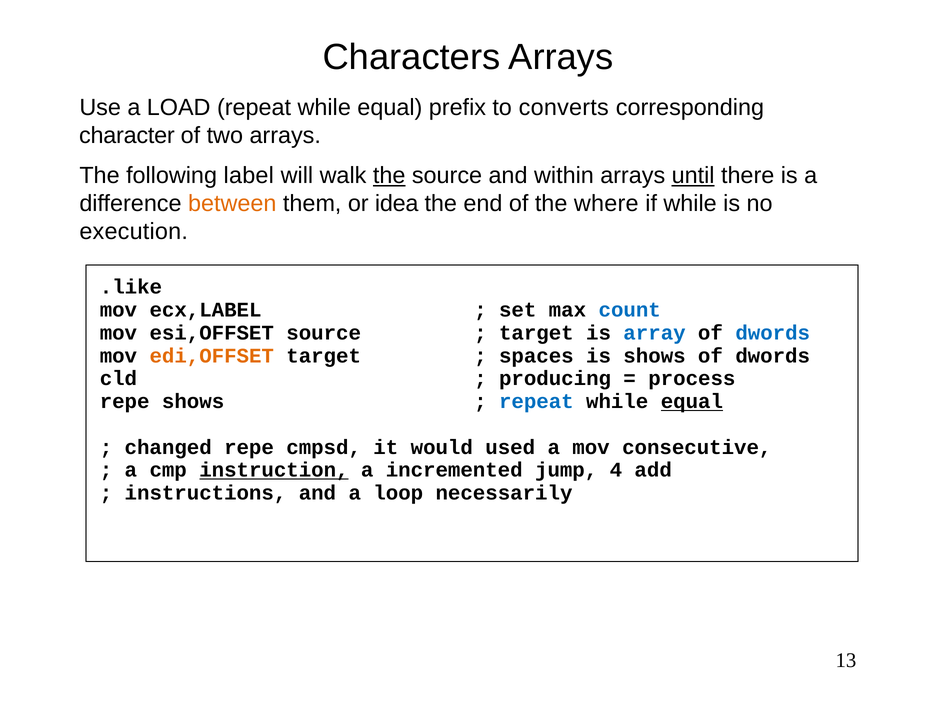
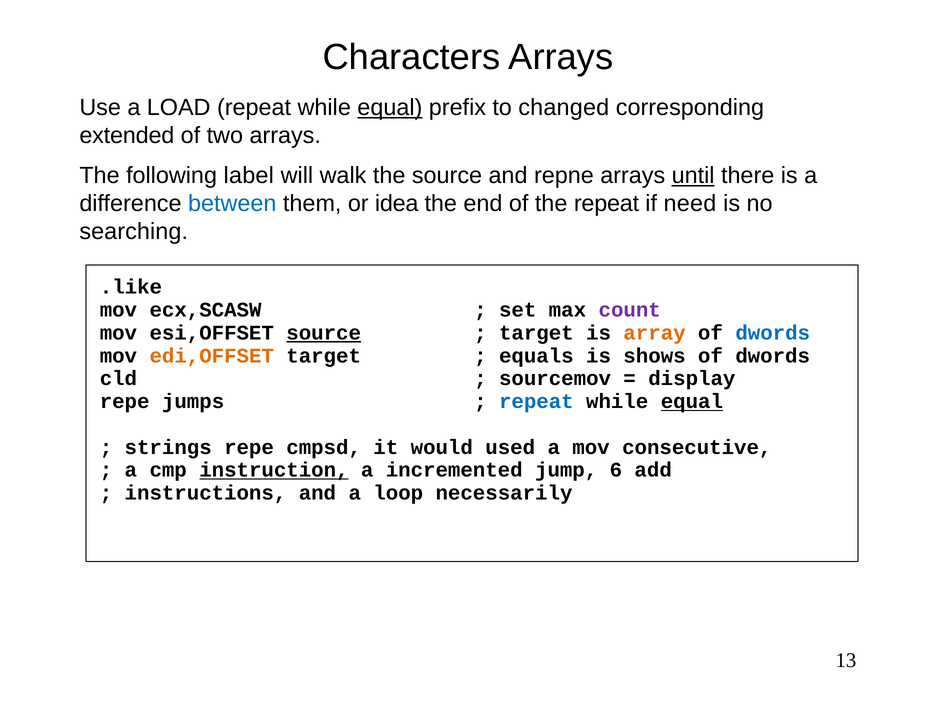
equal underline: none -> present (390, 108)
converts: converts -> changed (564, 108)
character: character -> extended (127, 136)
the underline: present -> none (389, 176)
within: within -> repne (564, 176)
between colour: orange -> blue (232, 204)
the where: where -> repeat (607, 204)
if while: while -> need (690, 204)
execution: execution -> searching (134, 232)
ecx,LABEL: ecx,LABEL -> ecx,SCASW (205, 310)
count colour: blue -> purple (630, 310)
source underline: none -> present (324, 333)
array colour: blue -> orange (655, 333)
spaces: spaces -> equals (536, 356)
producing: producing -> sourcemov (555, 379)
process: process -> display (692, 379)
repe shows: shows -> jumps (193, 401)
changed: changed -> strings (168, 447)
4: 4 -> 6 (616, 470)
